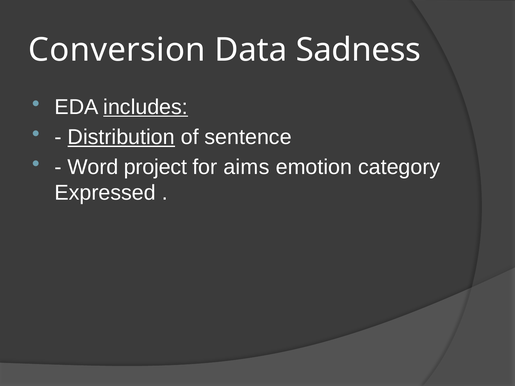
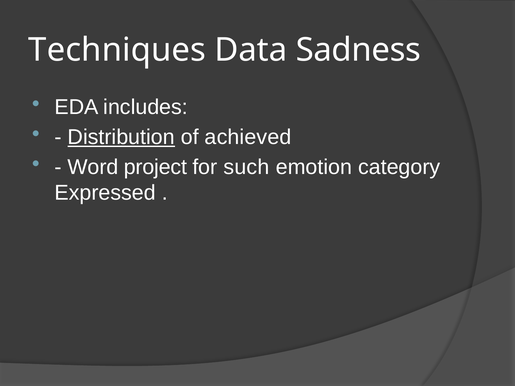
Conversion: Conversion -> Techniques (117, 50)
includes underline: present -> none (146, 107)
sentence: sentence -> achieved (248, 137)
aims: aims -> such (246, 167)
